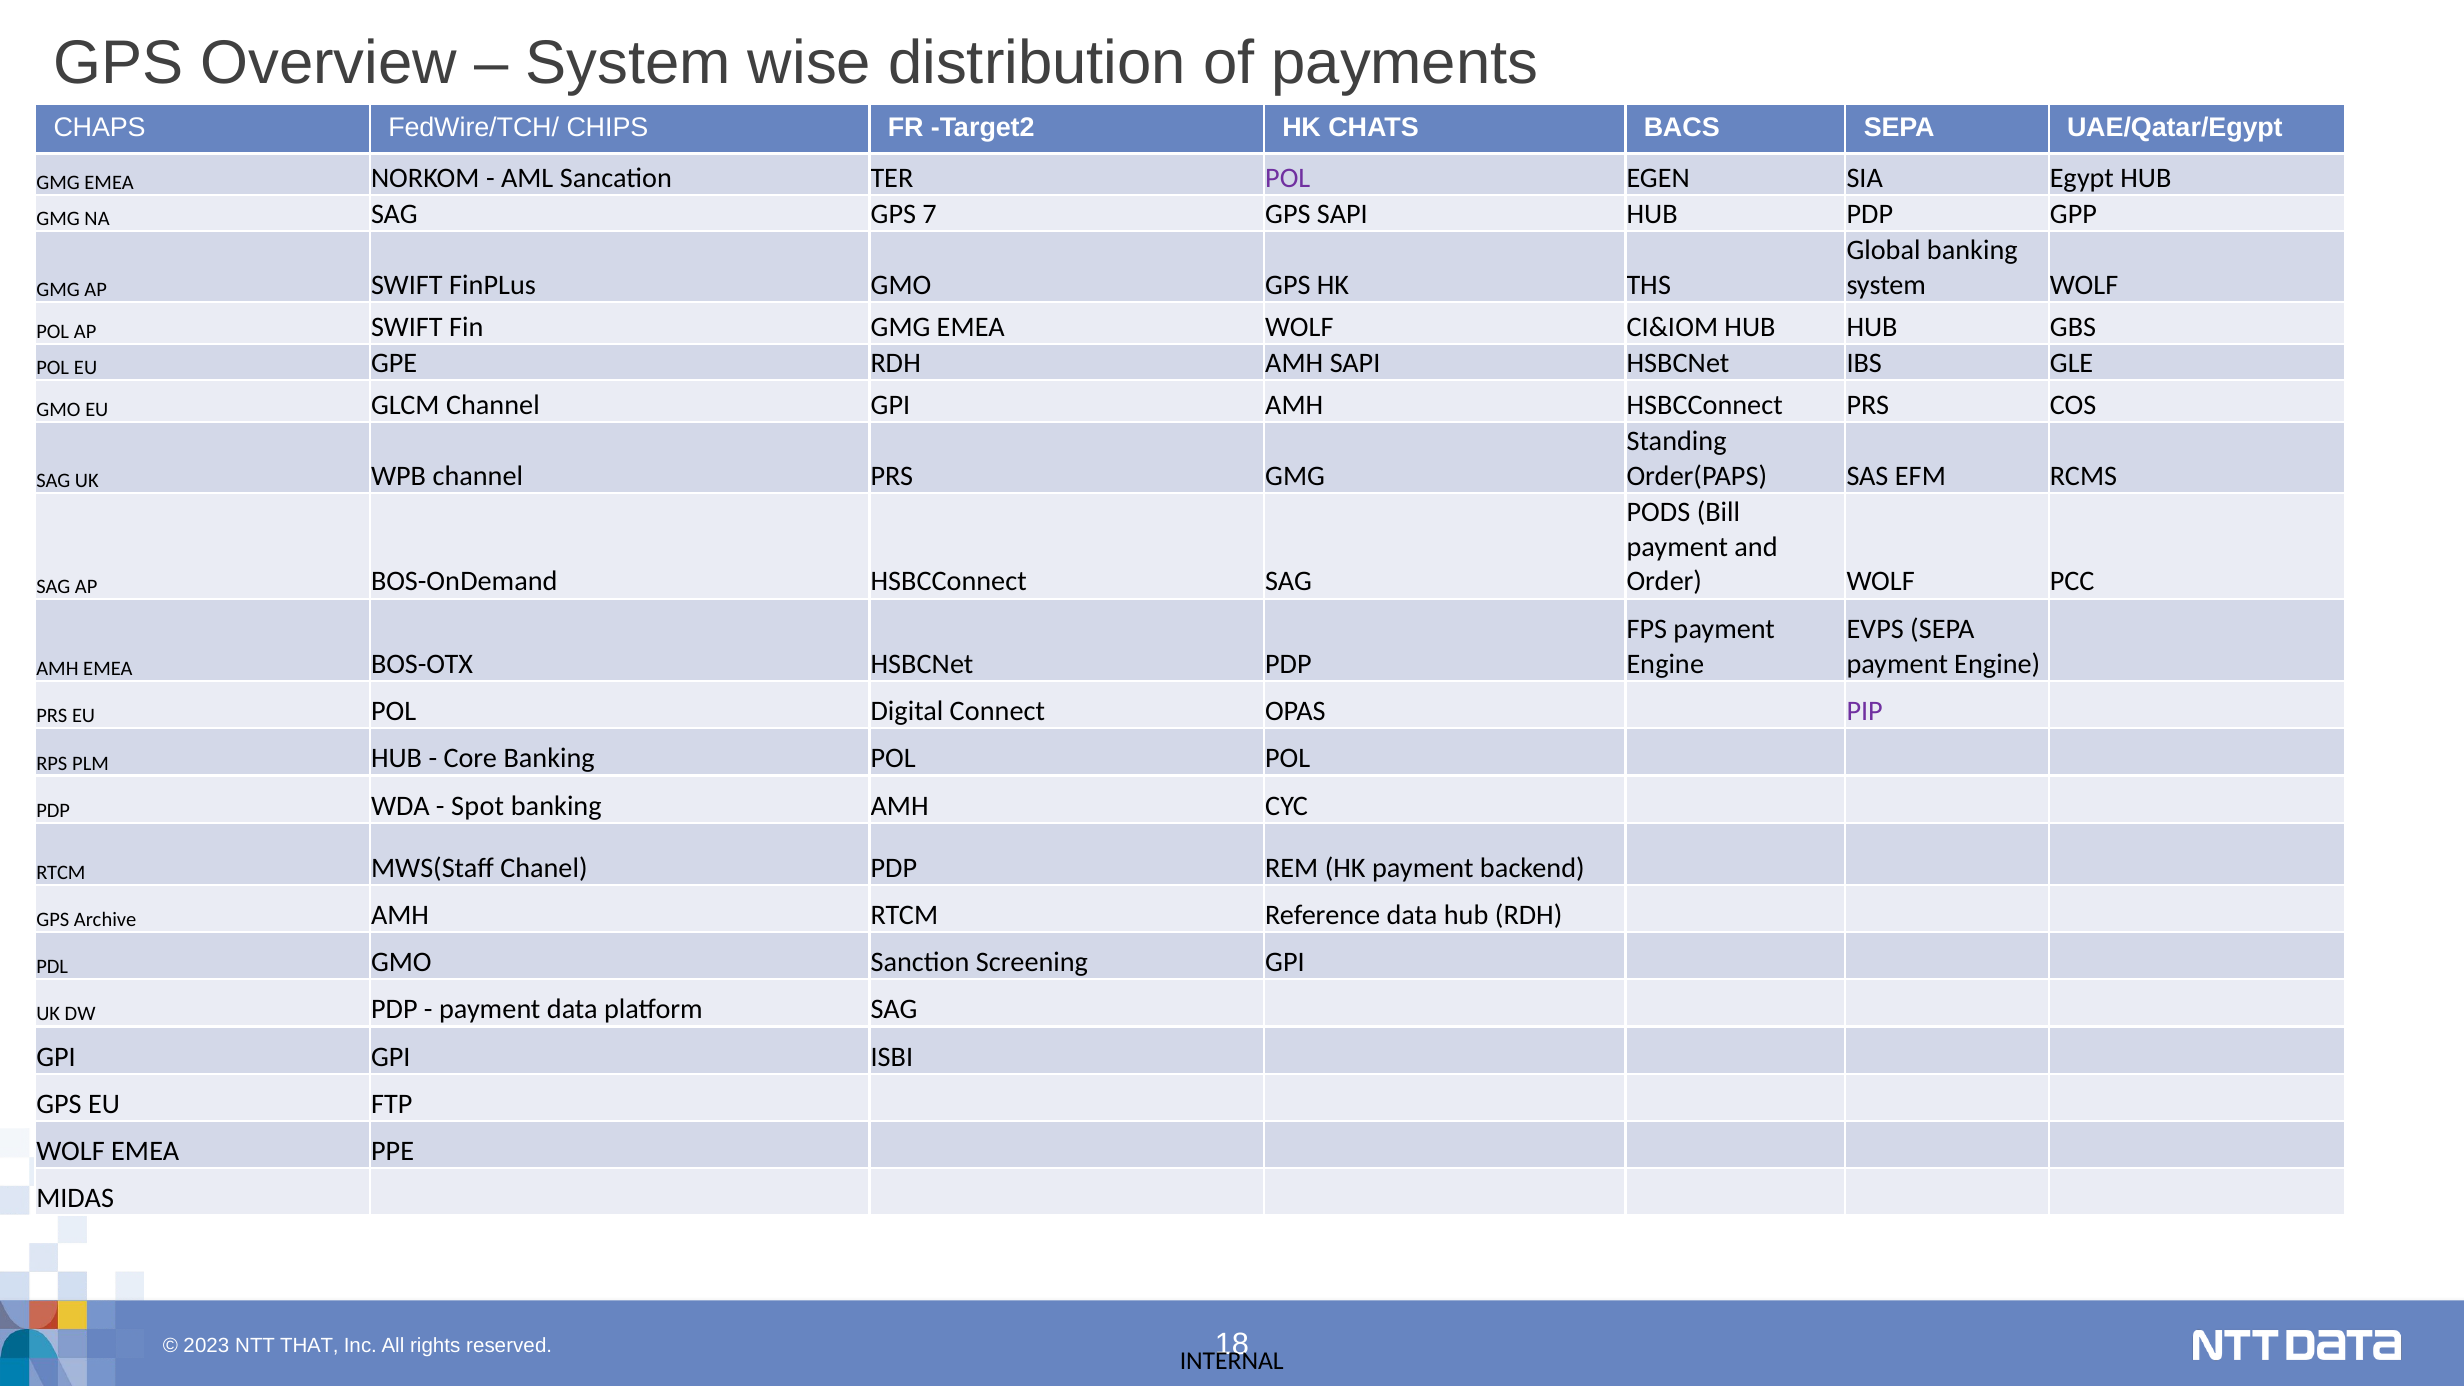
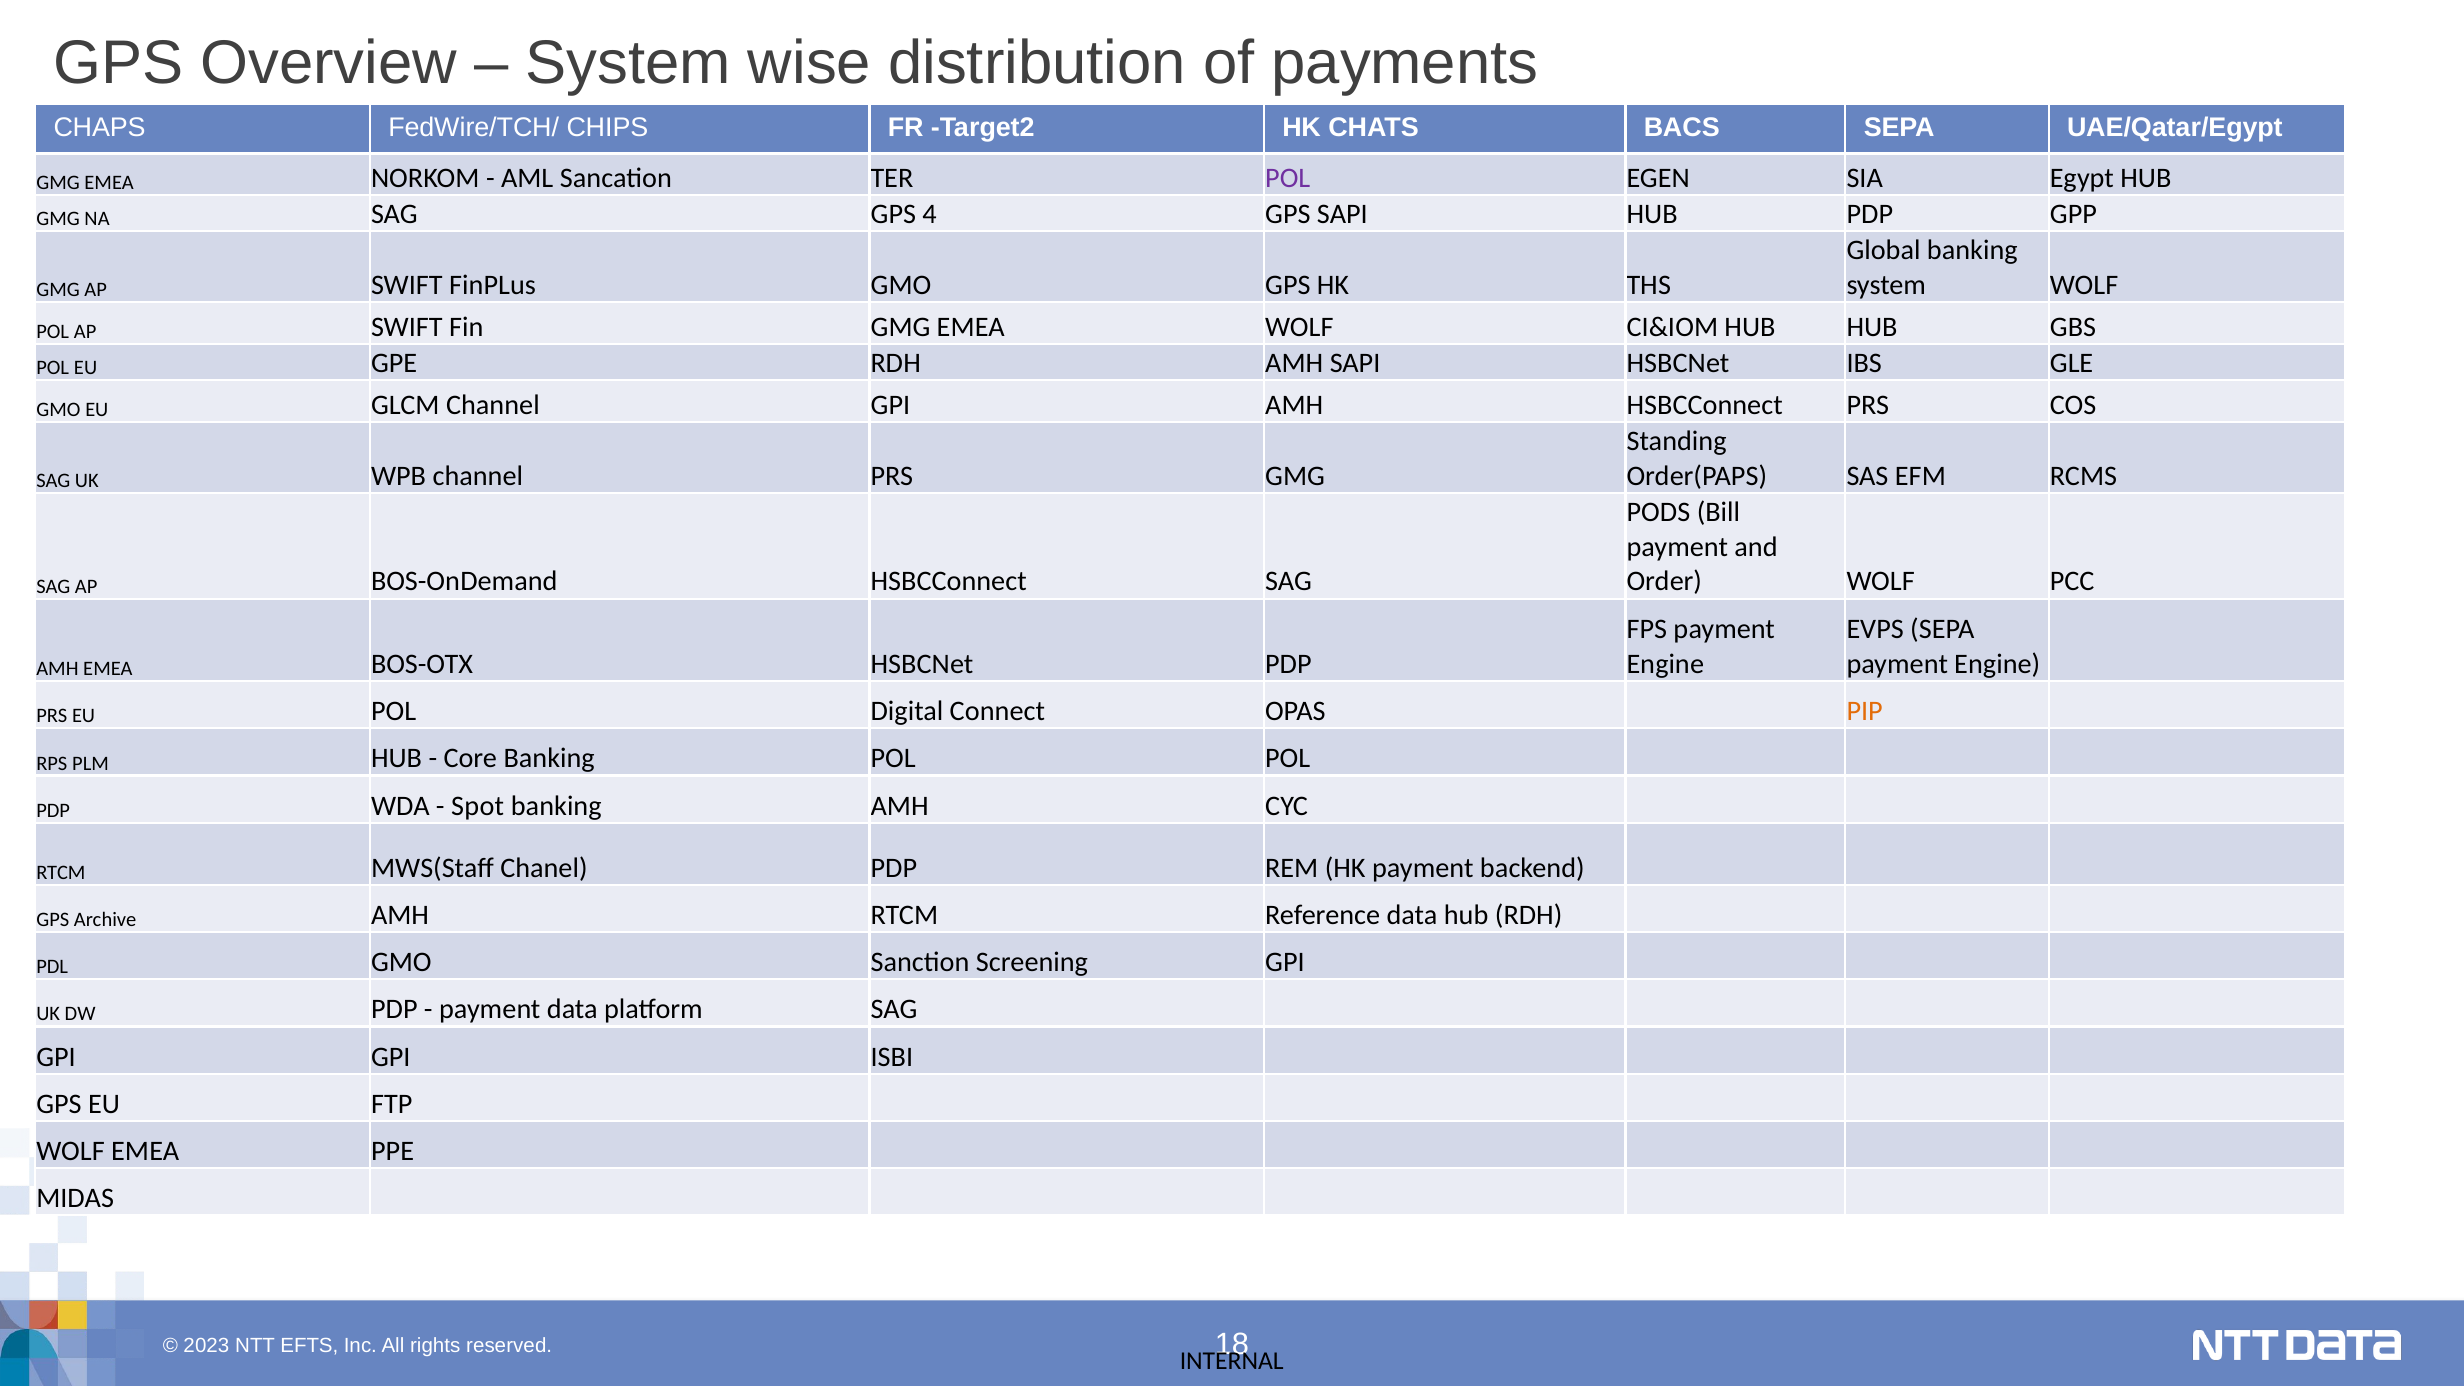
7: 7 -> 4 (929, 214)
PIP colour: purple -> orange (1865, 711)
THAT: THAT -> EFTS (309, 1346)
